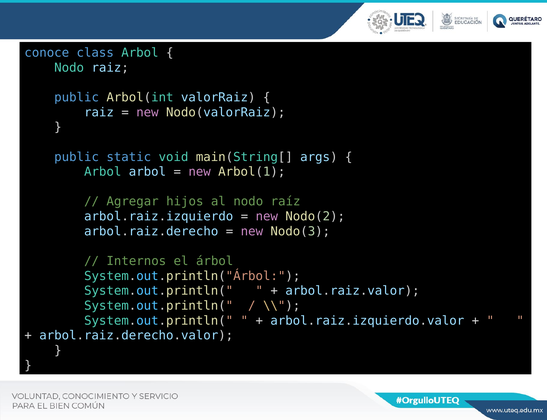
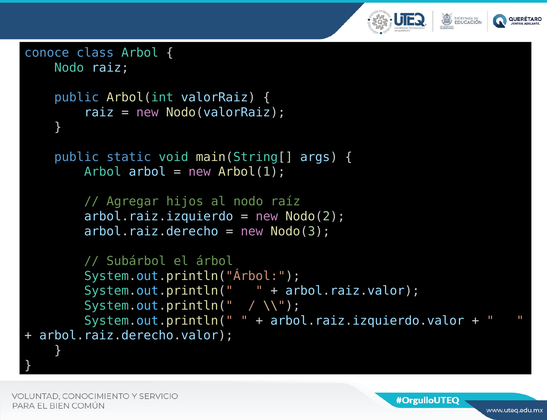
Internos: Internos -> Subárbol (136, 261)
